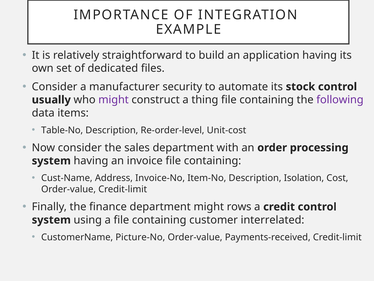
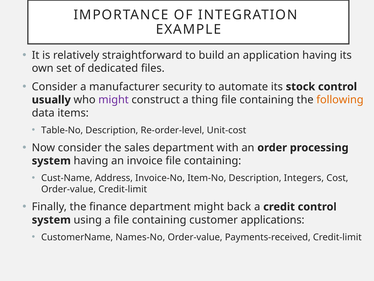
following colour: purple -> orange (340, 100)
Isolation: Isolation -> Integers (304, 178)
rows: rows -> back (239, 206)
interrelated: interrelated -> applications (273, 220)
Picture-No: Picture-No -> Names-No (140, 237)
